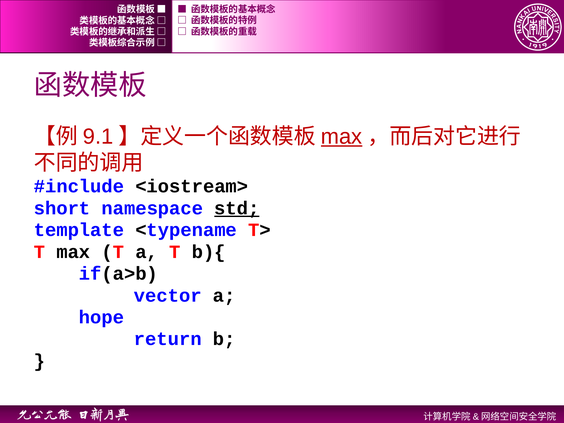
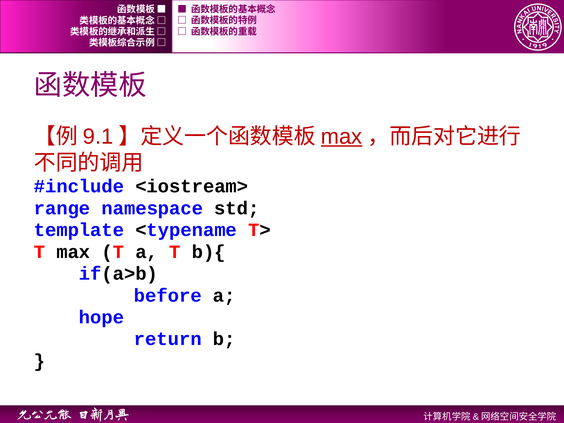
short: short -> range (62, 208)
std underline: present -> none (237, 208)
vector: vector -> before (168, 295)
